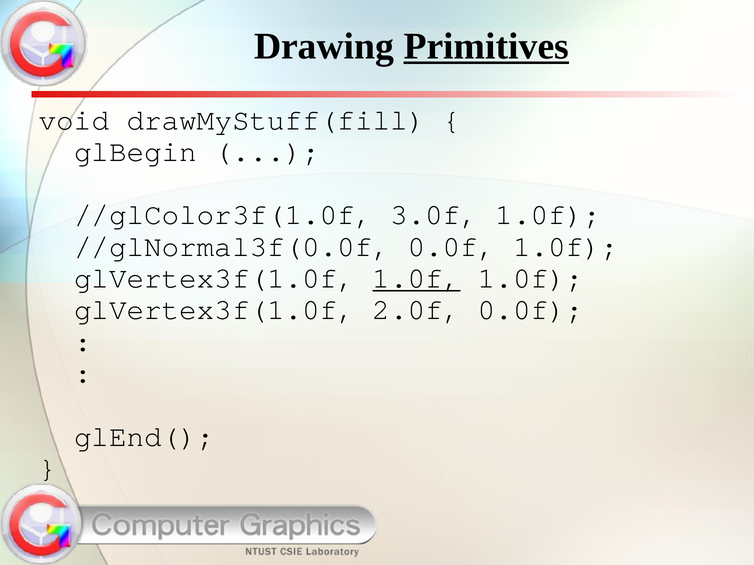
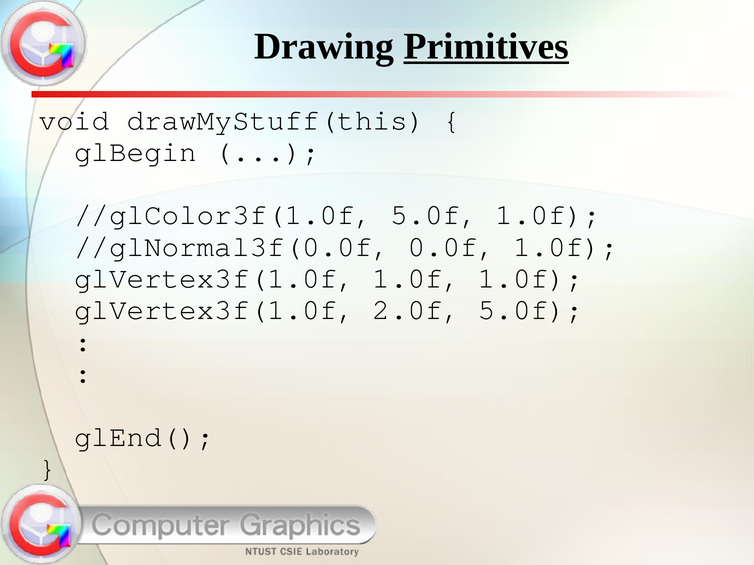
drawMyStuff(fill: drawMyStuff(fill -> drawMyStuff(this (276, 120)
//glColor3f(1.0f 3.0f: 3.0f -> 5.0f (434, 215)
1.0f underline: present -> none (416, 278)
2.0f 0.0f: 0.0f -> 5.0f (531, 310)
